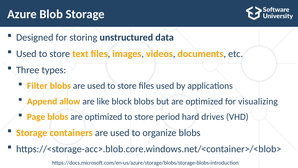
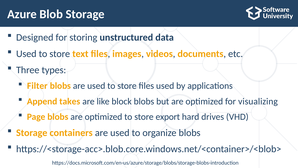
allow: allow -> takes (70, 101)
period: period -> export (168, 117)
